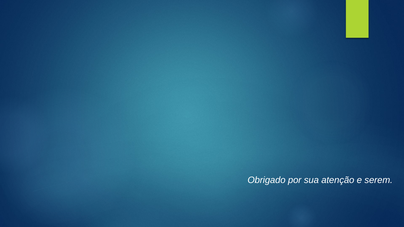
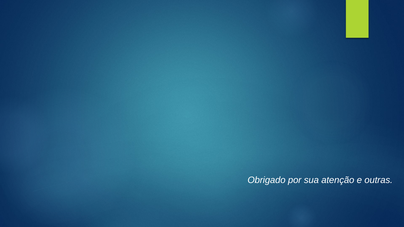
serem: serem -> outras (379, 180)
